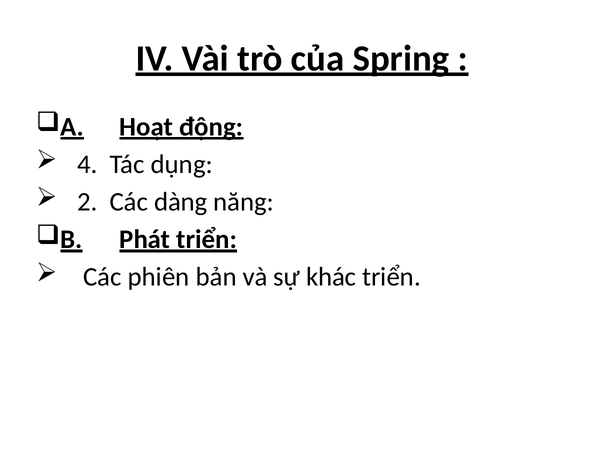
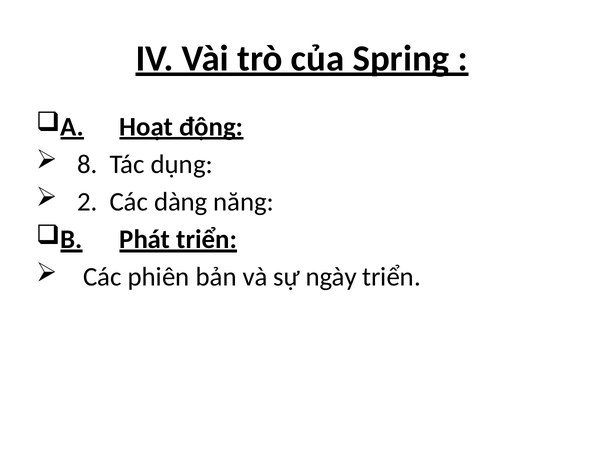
4: 4 -> 8 (87, 164)
khác: khác -> ngày (331, 277)
